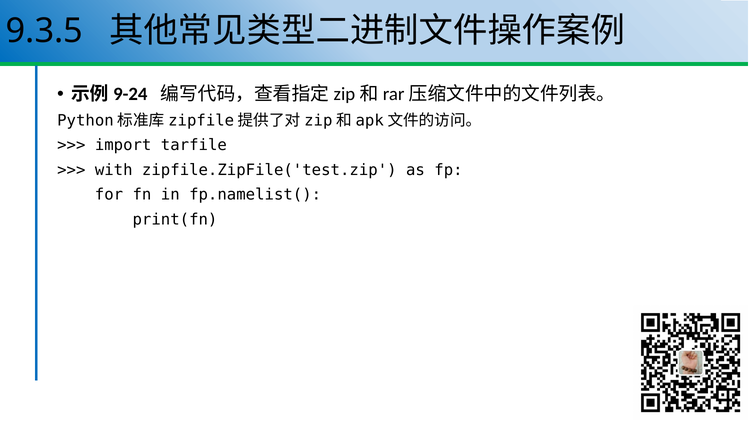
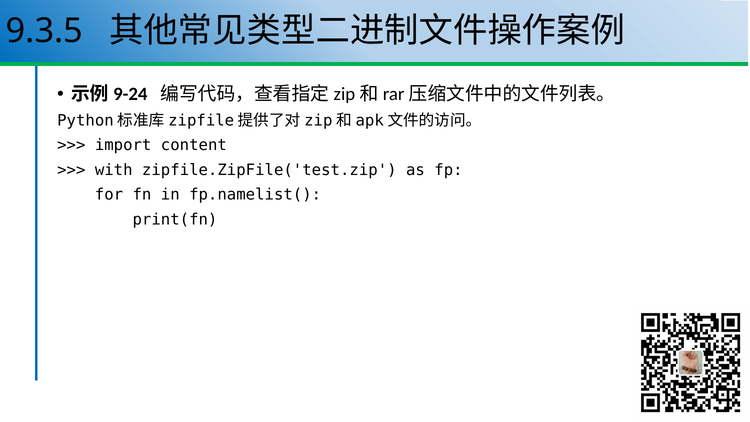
tarfile: tarfile -> content (194, 145)
